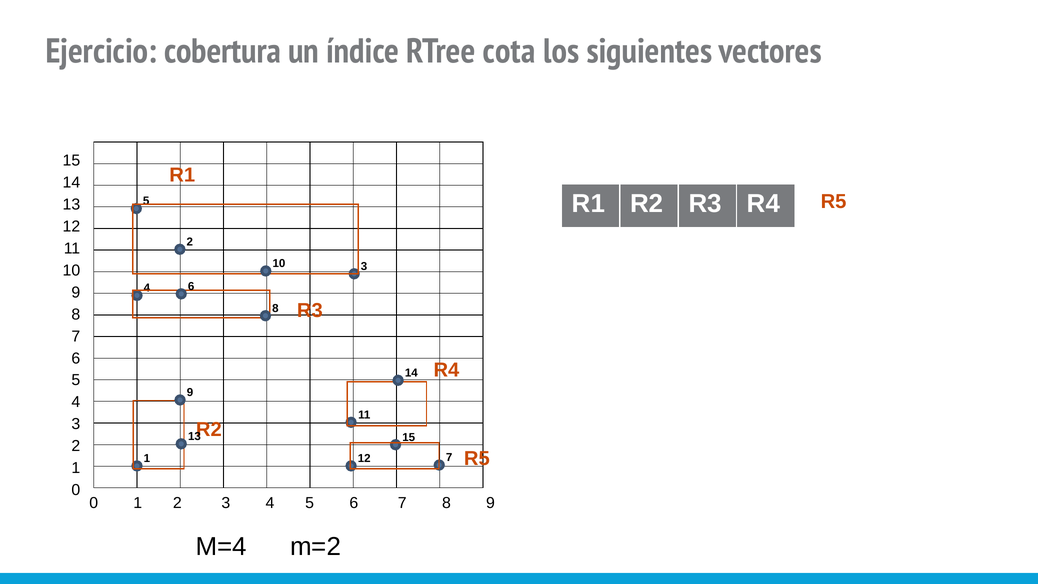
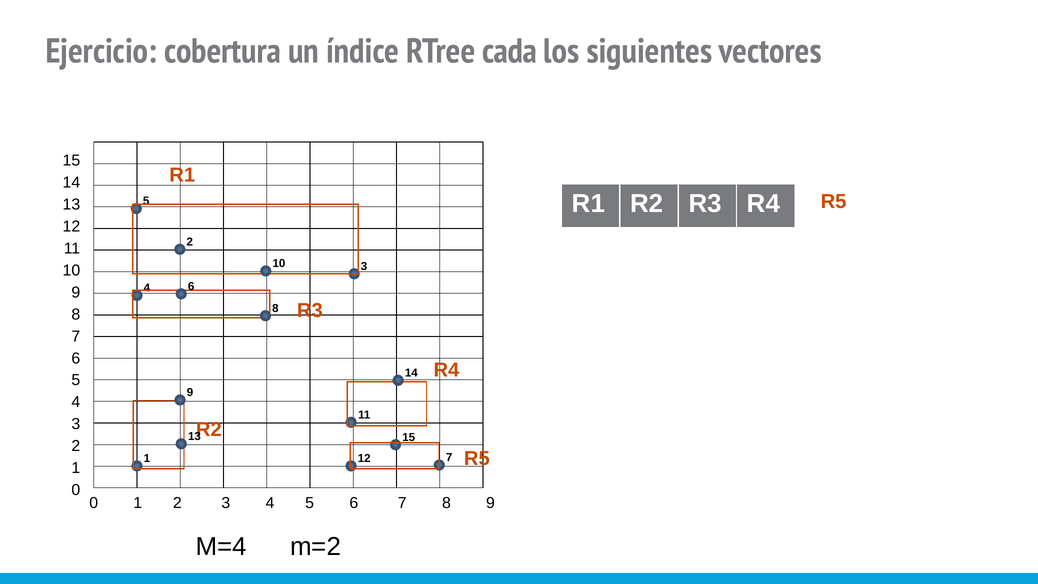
cota: cota -> cada (510, 52)
